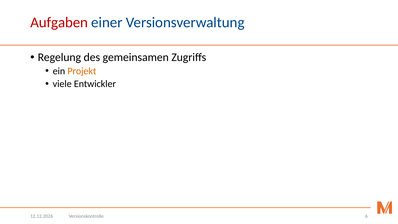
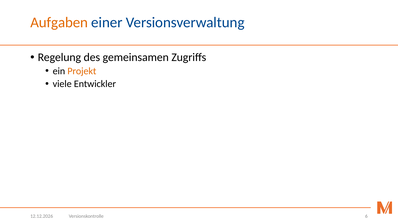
Aufgaben colour: red -> orange (59, 23)
